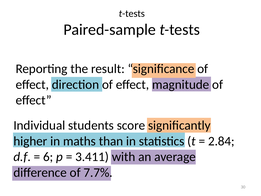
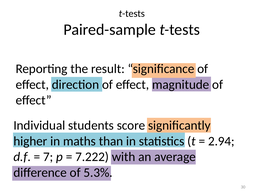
2.84: 2.84 -> 2.94 (221, 141)
6: 6 -> 7 (48, 157)
3.411: 3.411 -> 7.222 (92, 157)
7.7%: 7.7% -> 5.3% (98, 172)
